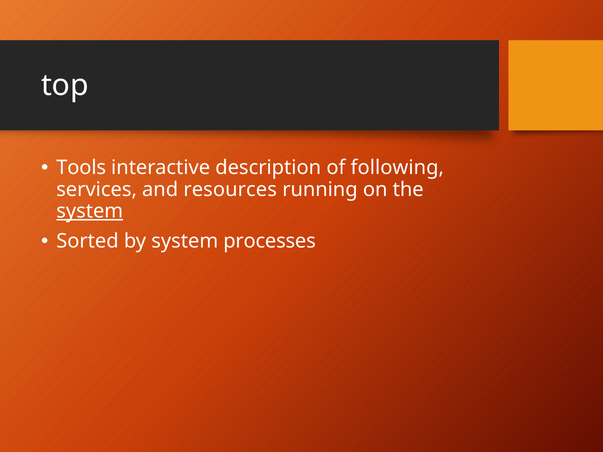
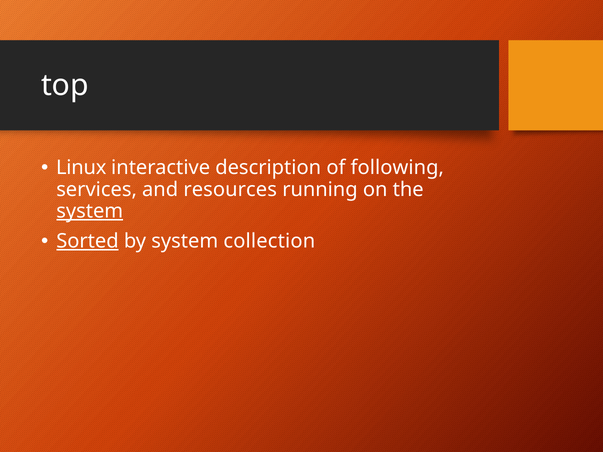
Tools: Tools -> Linux (81, 168)
Sorted underline: none -> present (87, 241)
processes: processes -> collection (269, 241)
